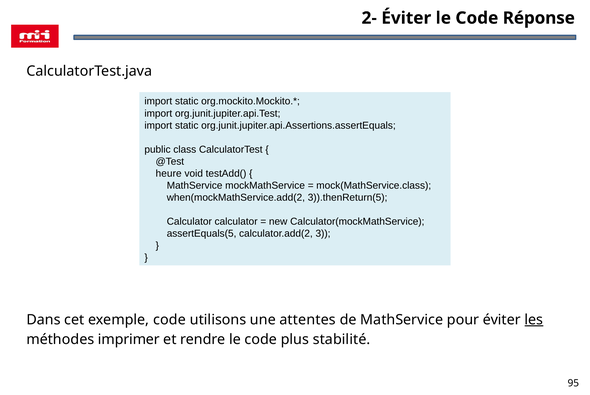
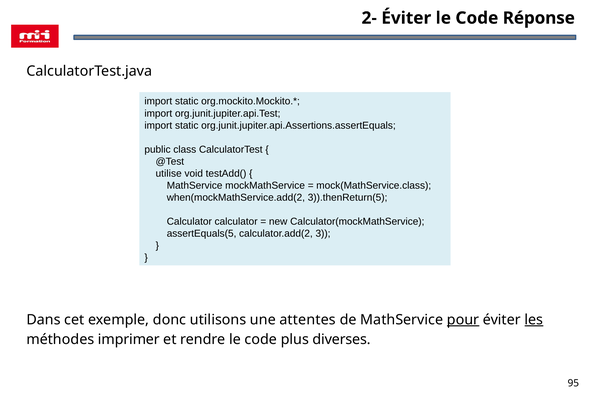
heure: heure -> utilise (169, 174)
exemple code: code -> donc (170, 320)
pour underline: none -> present (463, 320)
stabilité: stabilité -> diverses (342, 340)
